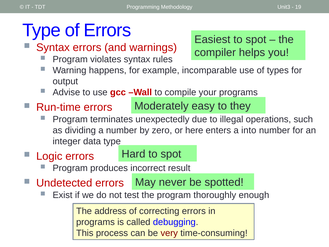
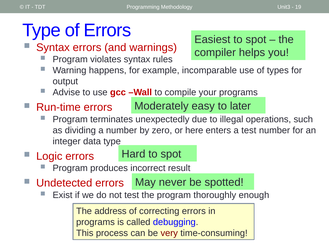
they: they -> later (240, 106)
a into: into -> test (249, 130)
